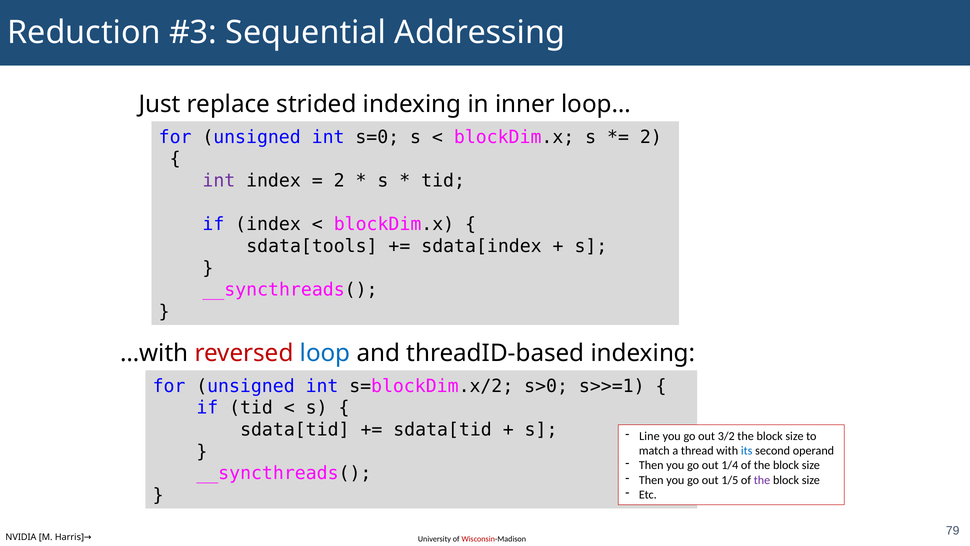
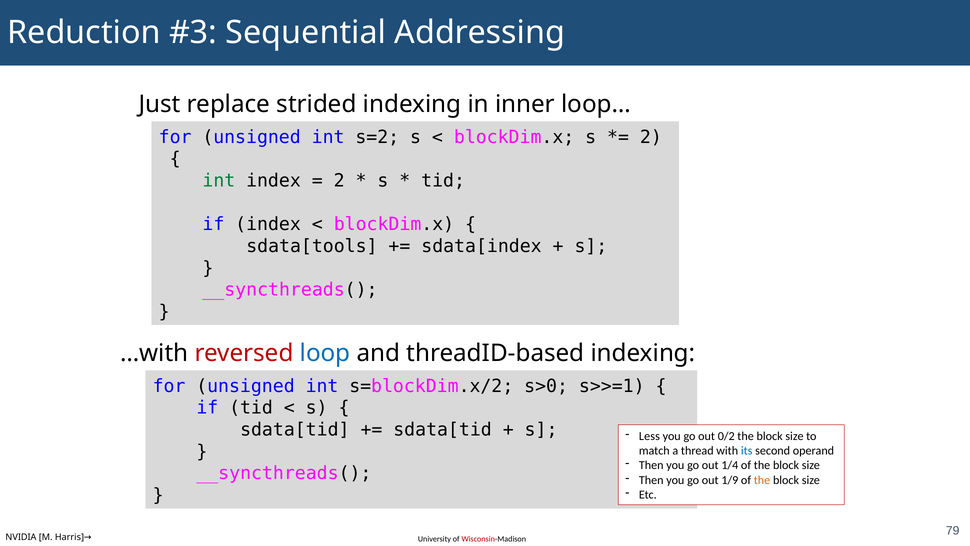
s=0: s=0 -> s=2 (377, 137)
int colour: purple -> green (219, 181)
Line: Line -> Less (649, 436)
3/2: 3/2 -> 0/2 (726, 436)
1/5: 1/5 -> 1/9 (730, 480)
the colour: purple -> orange (762, 480)
